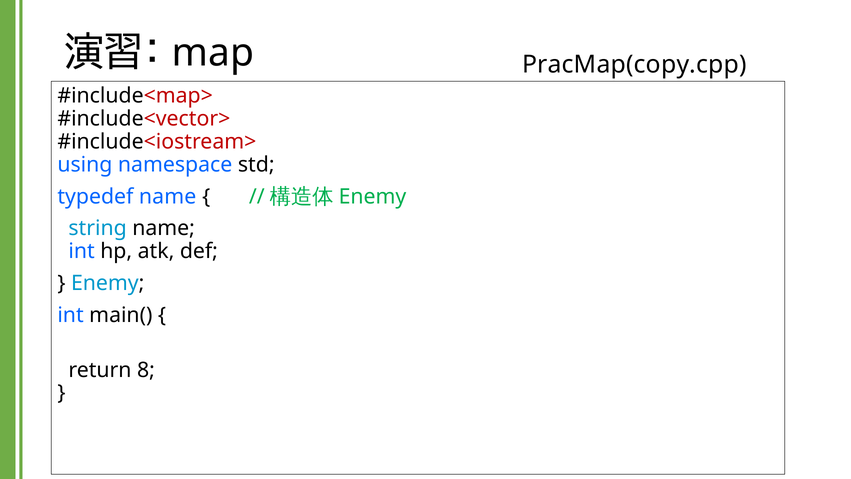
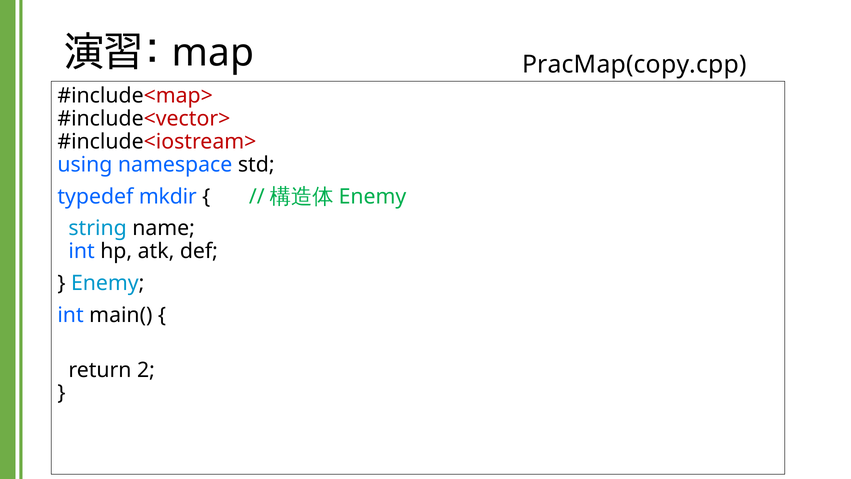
typedef name: name -> mkdir (168, 196)
8: 8 -> 2 (146, 370)
